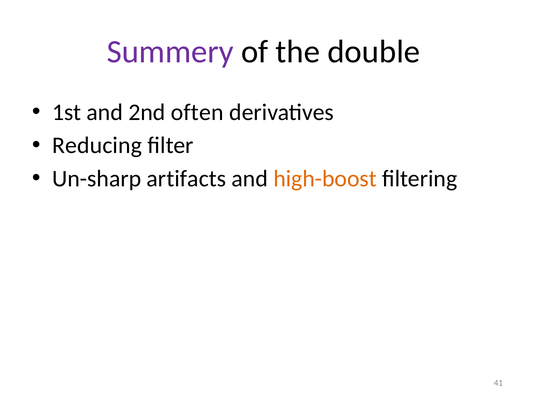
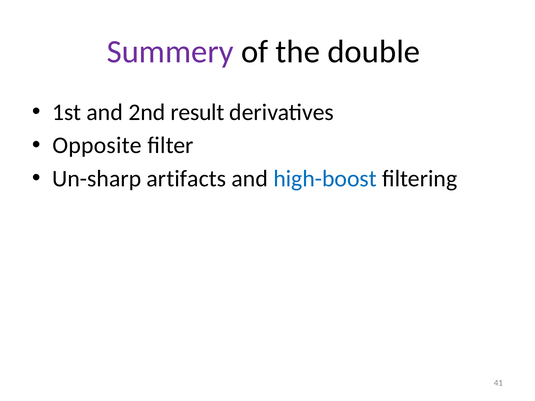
often: often -> result (197, 112)
Reducing: Reducing -> Opposite (97, 146)
high-boost colour: orange -> blue (325, 179)
